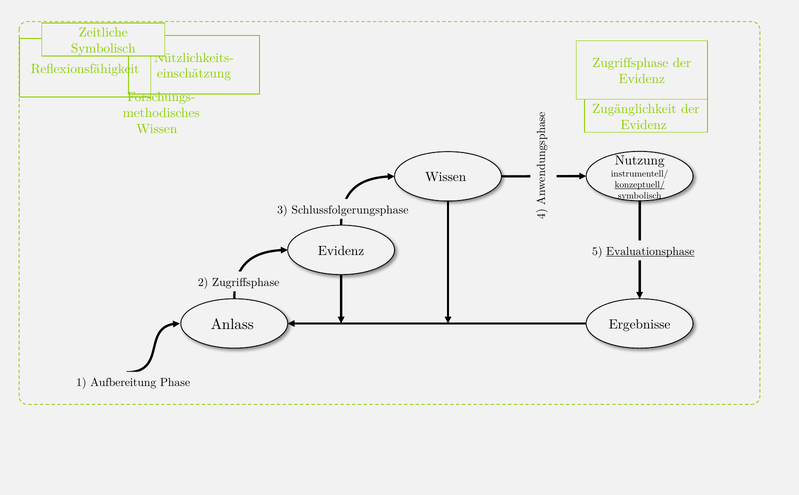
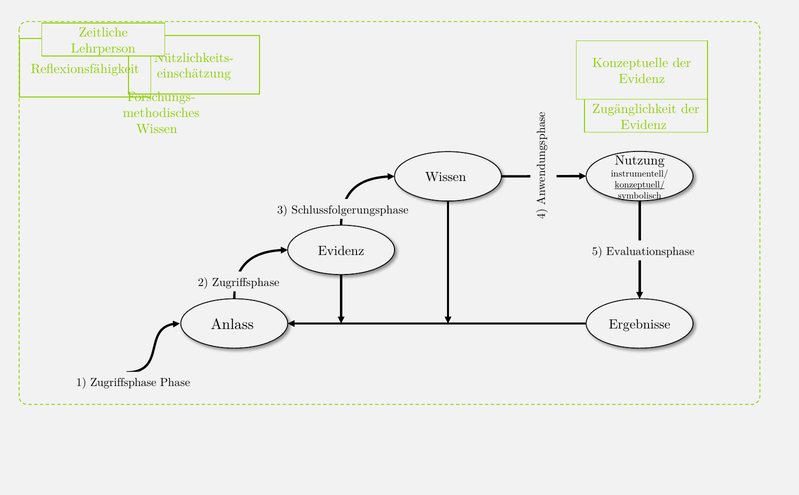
Symbolisch: Symbolisch -> Lehrperson (103, 48)
Zugriffsphase: Zugriffsphase -> Konzeptuelle (630, 63)
Evaluationsphase underline: present -> none (650, 251)
1 Aufbereitung: Aufbereitung -> Zugriffsphase (123, 383)
